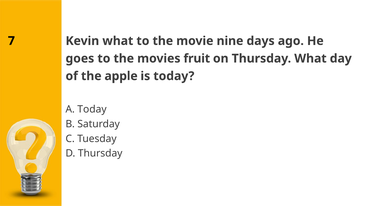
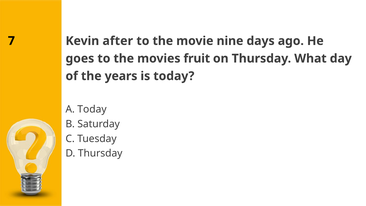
Kevin what: what -> after (118, 41)
apple: apple -> years (121, 76)
